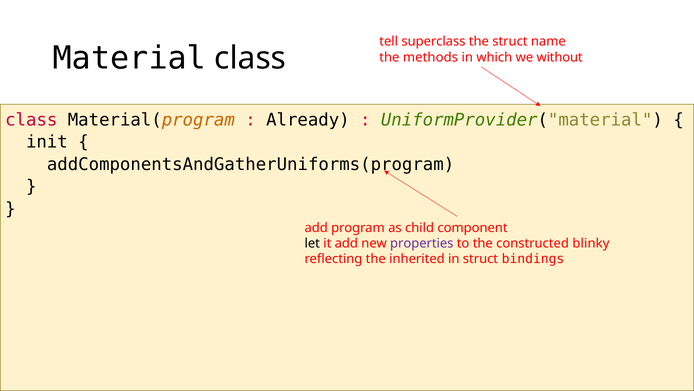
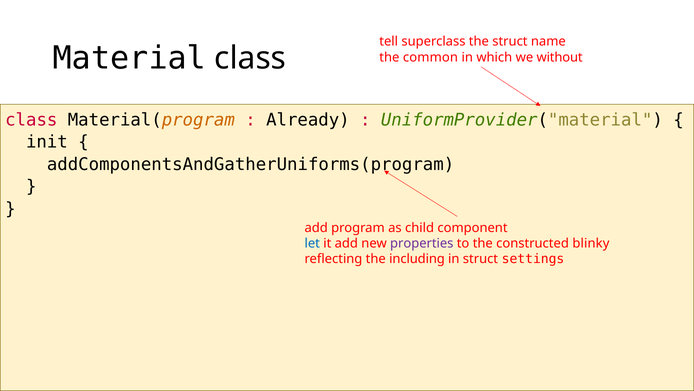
methods: methods -> common (430, 57)
let colour: black -> blue (312, 243)
inherited: inherited -> including (417, 259)
bindings: bindings -> settings (533, 259)
